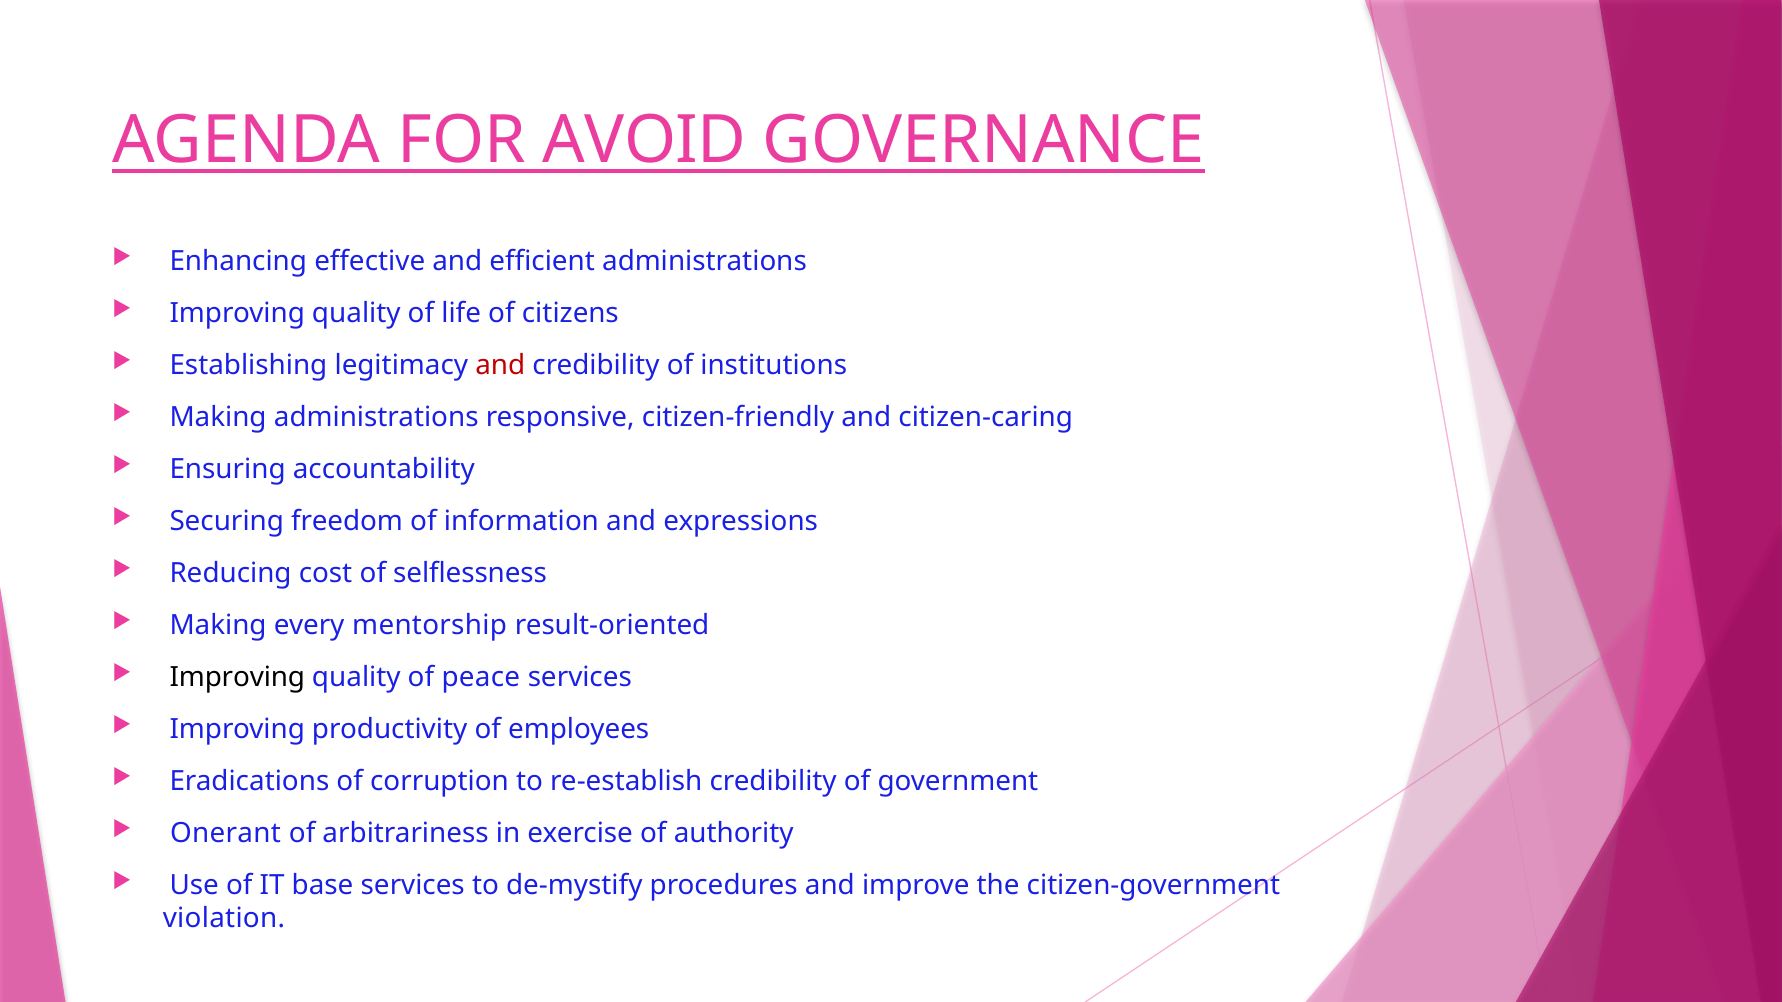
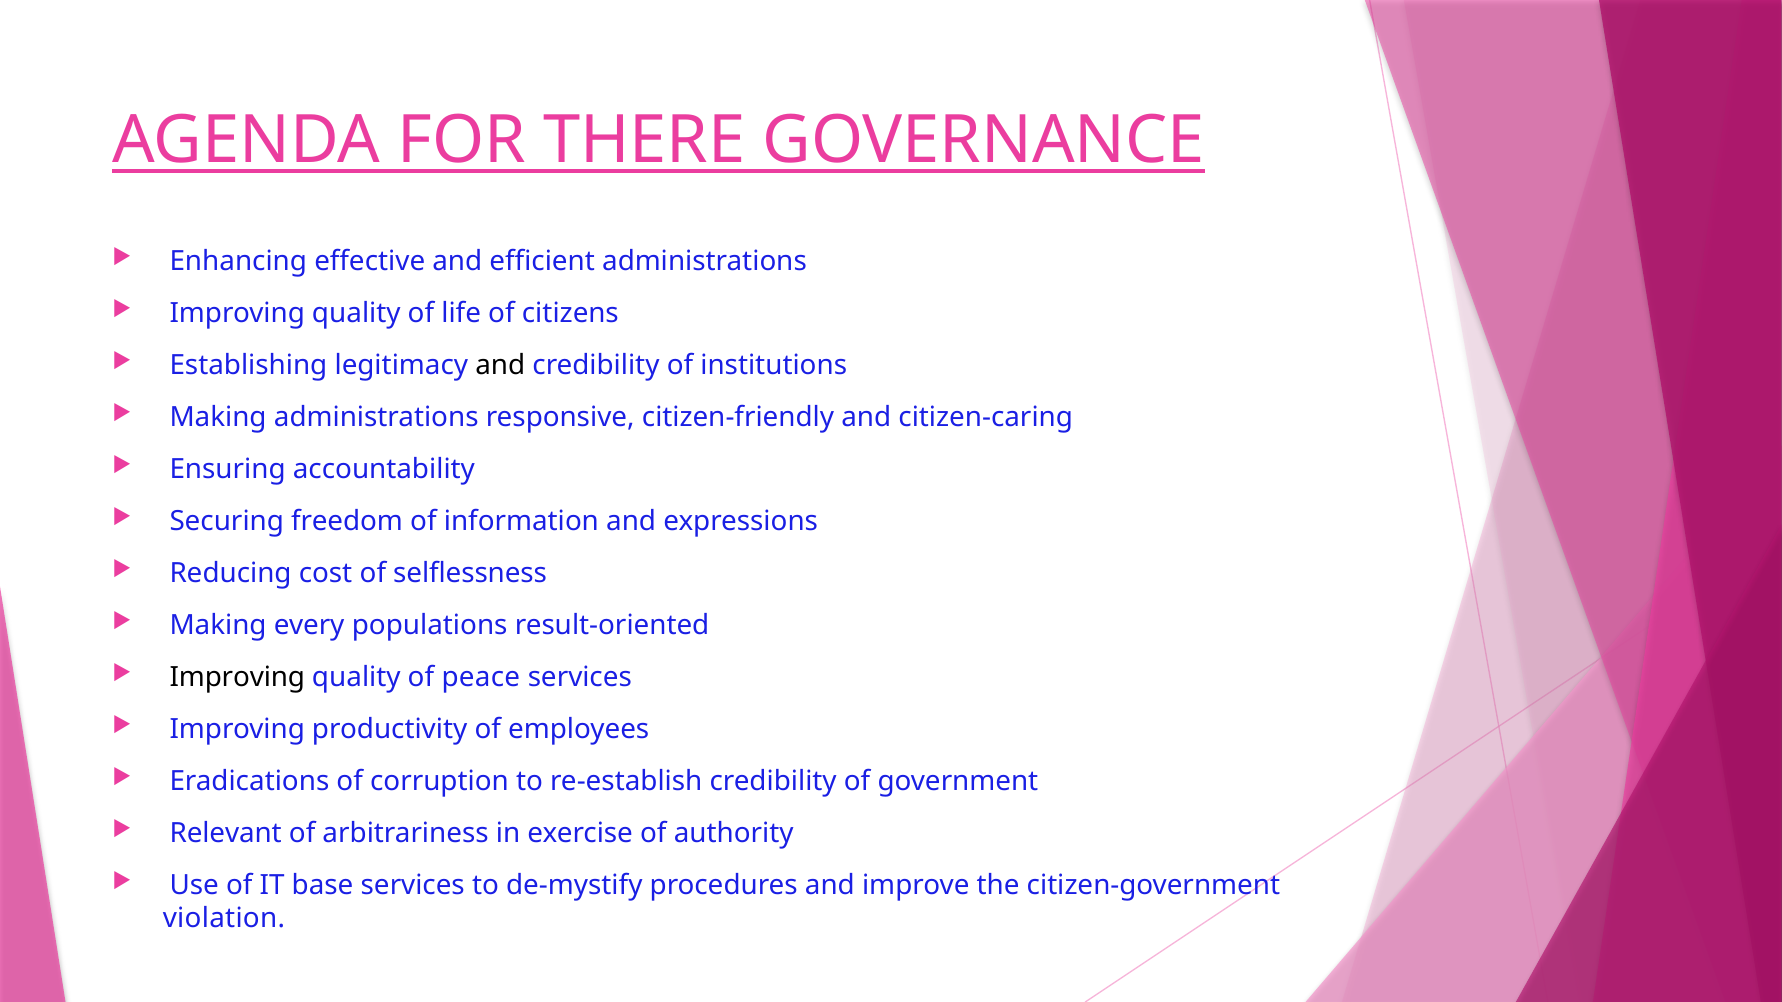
AVOID: AVOID -> THERE (644, 141)
and colour: red -> black (500, 365)
mentorship: mentorship -> populations (430, 625)
Onerant: Onerant -> Relevant (226, 833)
